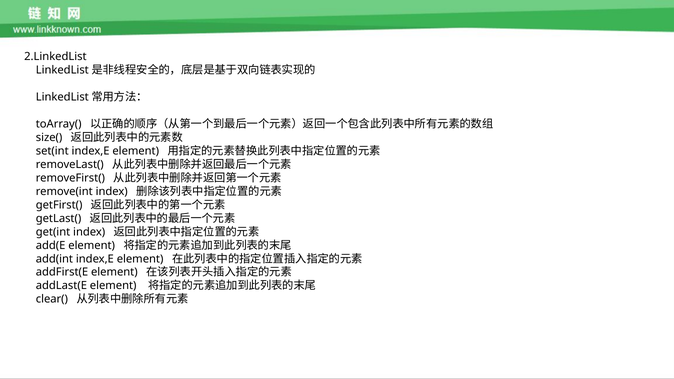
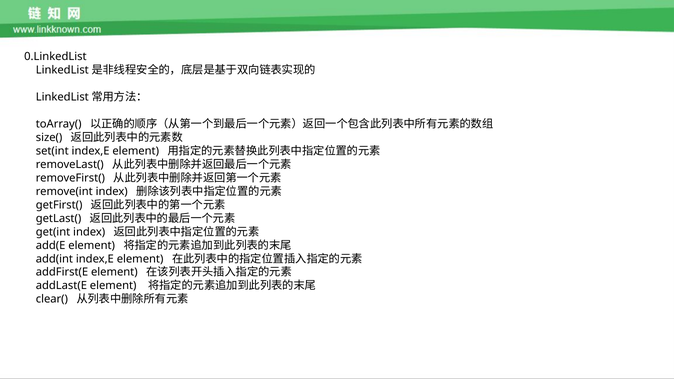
2.LinkedList: 2.LinkedList -> 0.LinkedList (55, 57)
